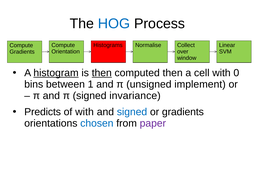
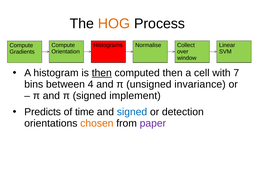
HOG colour: blue -> orange (114, 24)
histogram underline: present -> none (56, 73)
0: 0 -> 7 (236, 73)
1: 1 -> 4 (91, 84)
implement: implement -> invariance (200, 84)
invariance: invariance -> implement (135, 96)
of with: with -> time (85, 112)
or gradients: gradients -> detection (183, 112)
chosen colour: blue -> orange (97, 123)
